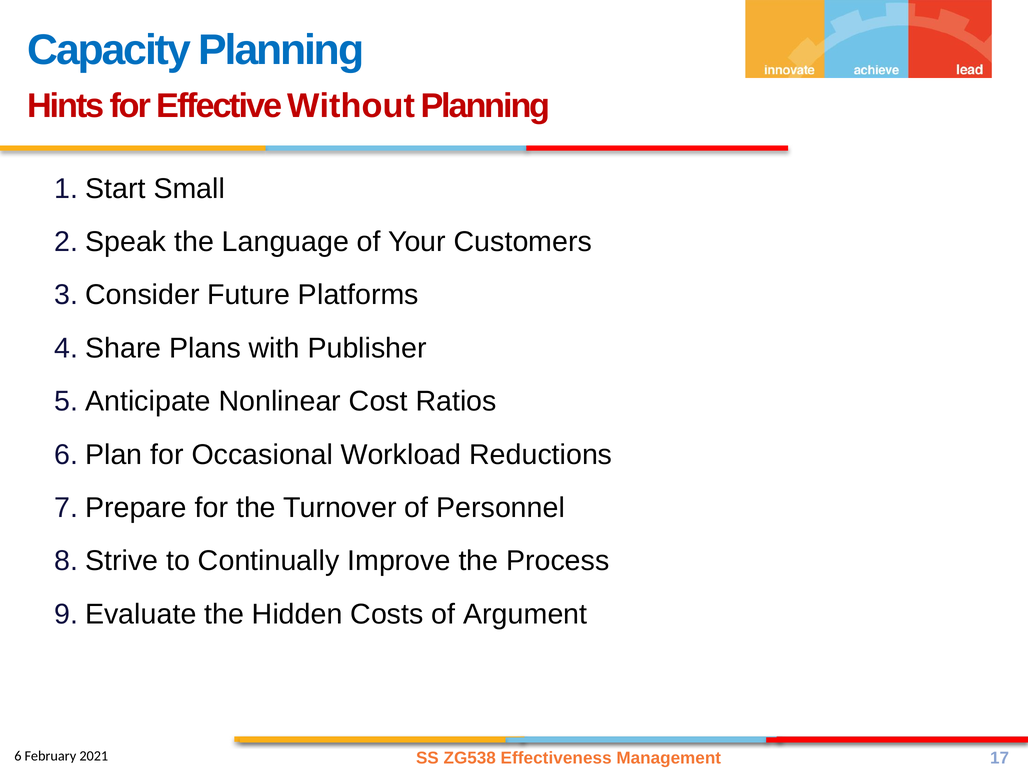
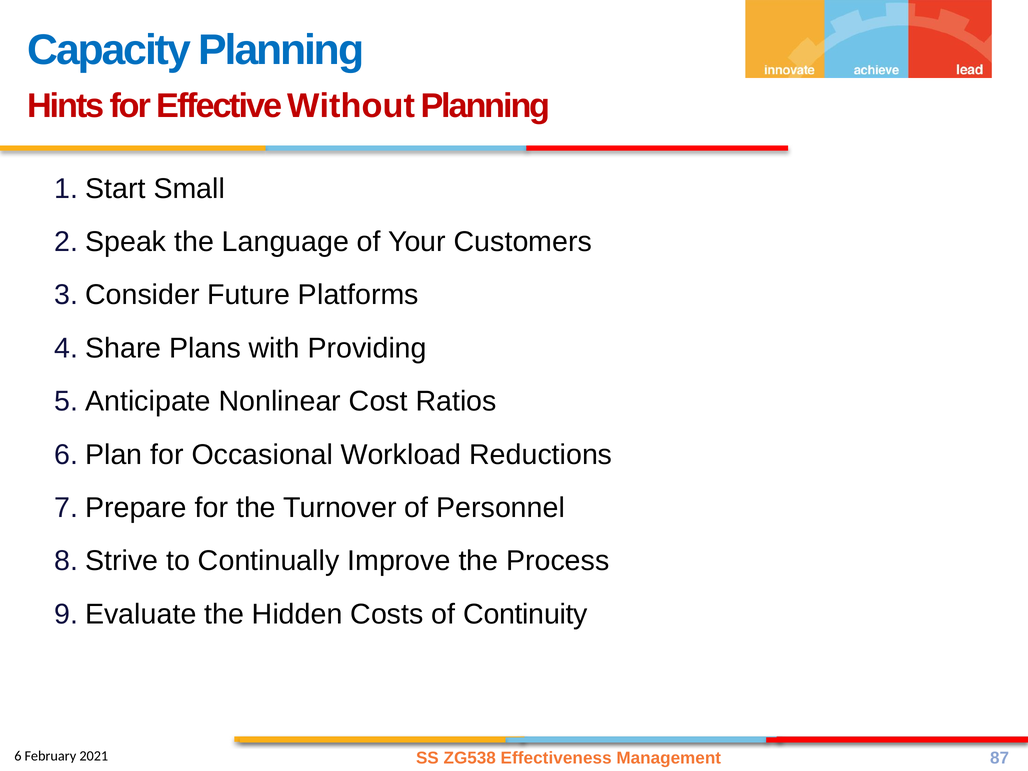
Publisher: Publisher -> Providing (367, 348)
Argument: Argument -> Continuity (525, 614)
17: 17 -> 87 (1000, 758)
